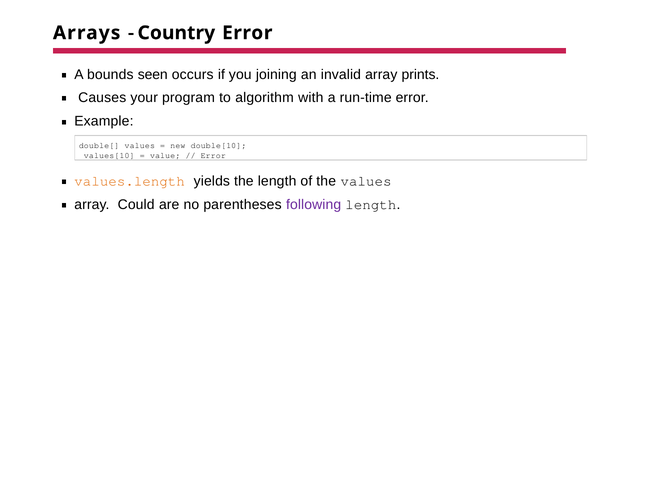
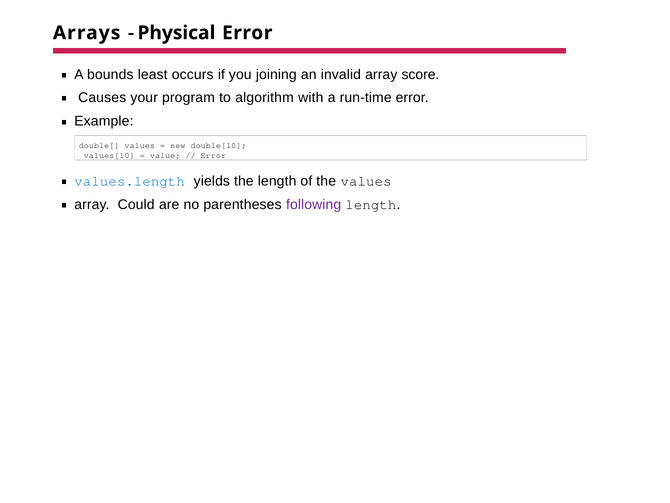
Country: Country -> Physical (176, 33)
seen: seen -> least (153, 75)
prints: prints -> score (420, 75)
values.length colour: orange -> blue (130, 181)
